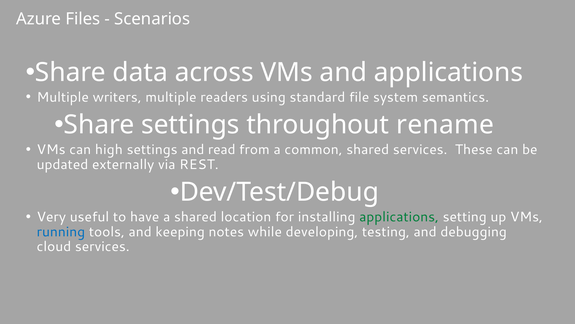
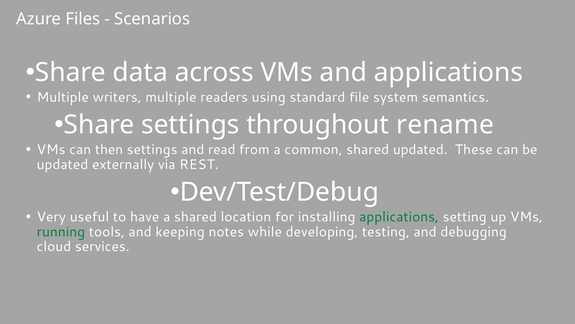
high: high -> then (109, 149)
shared services: services -> updated (420, 149)
running colour: blue -> green (61, 231)
